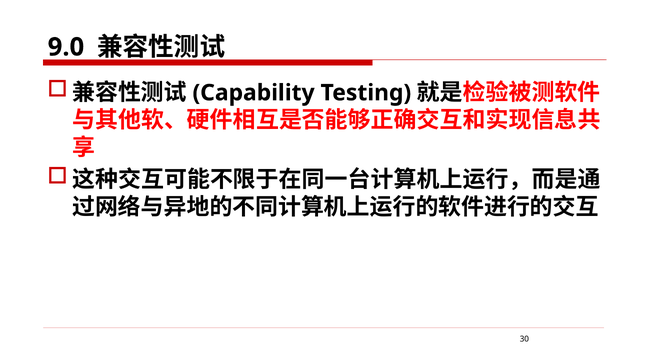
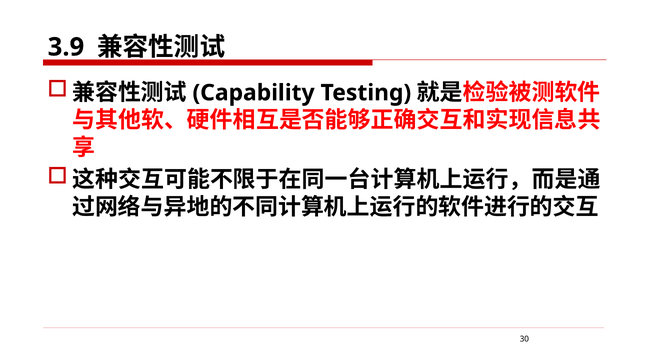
9.0: 9.0 -> 3.9 (66, 47)
